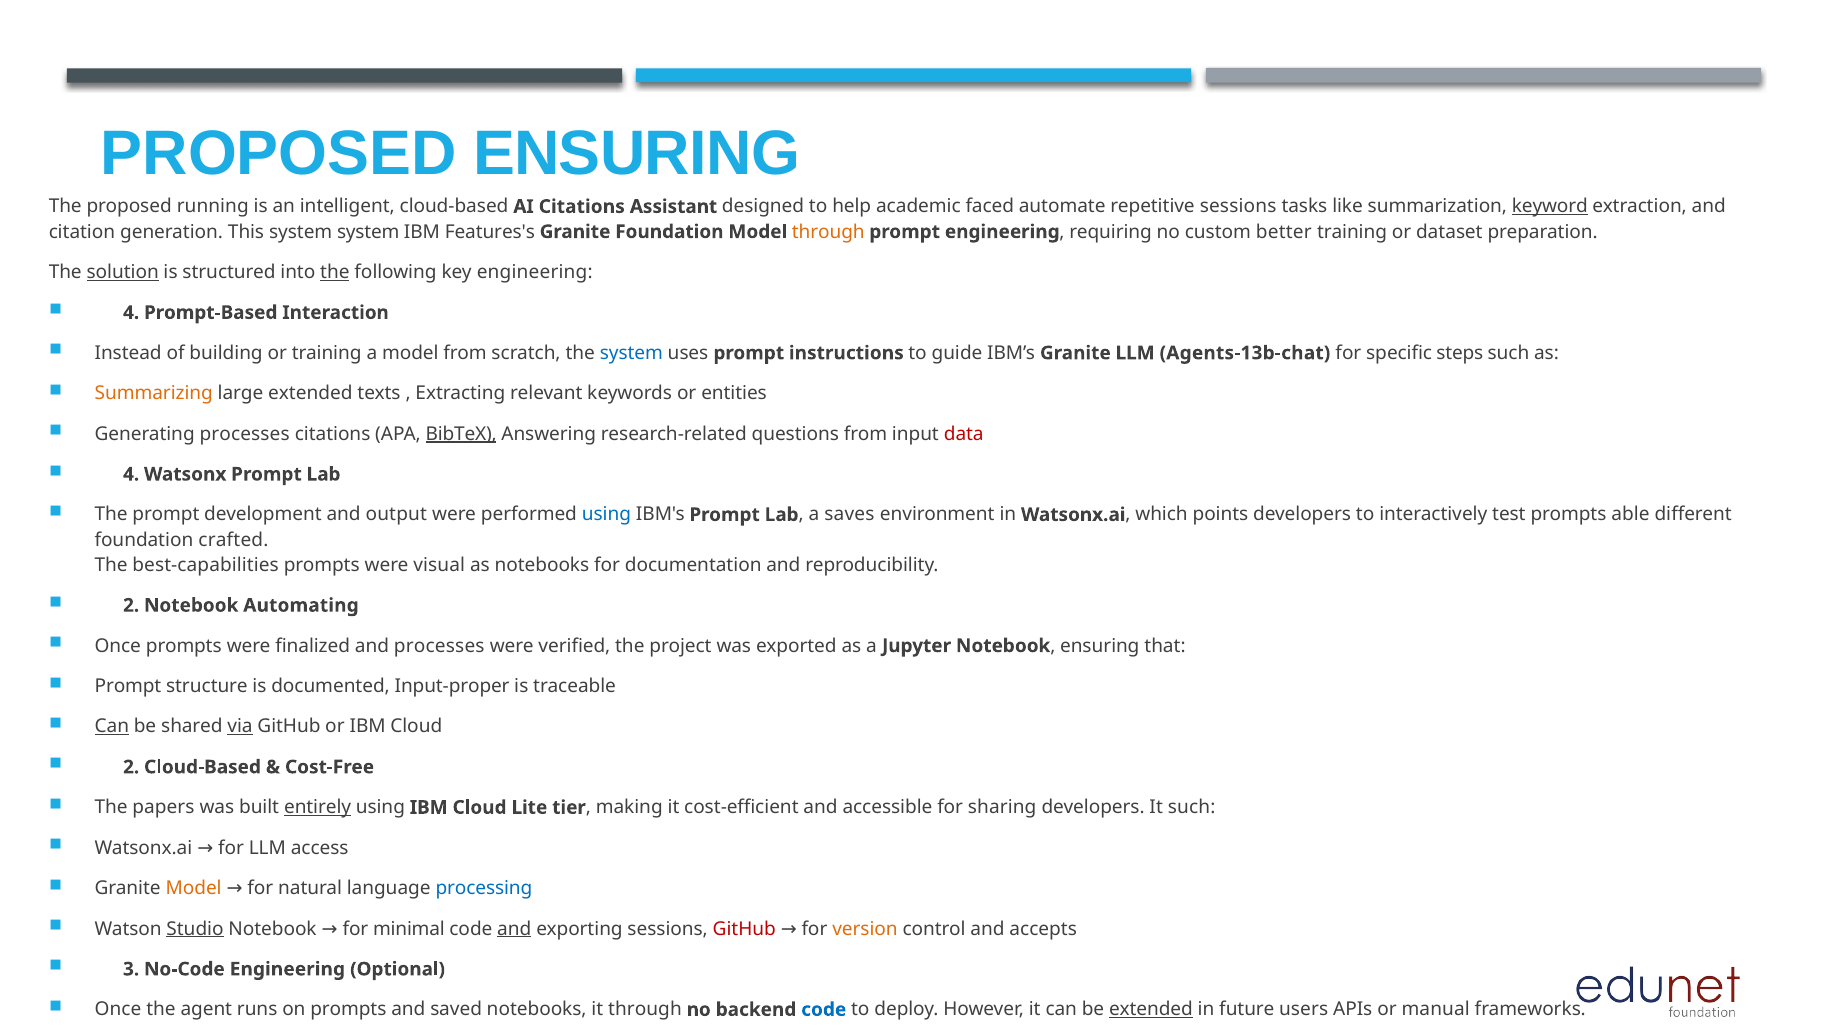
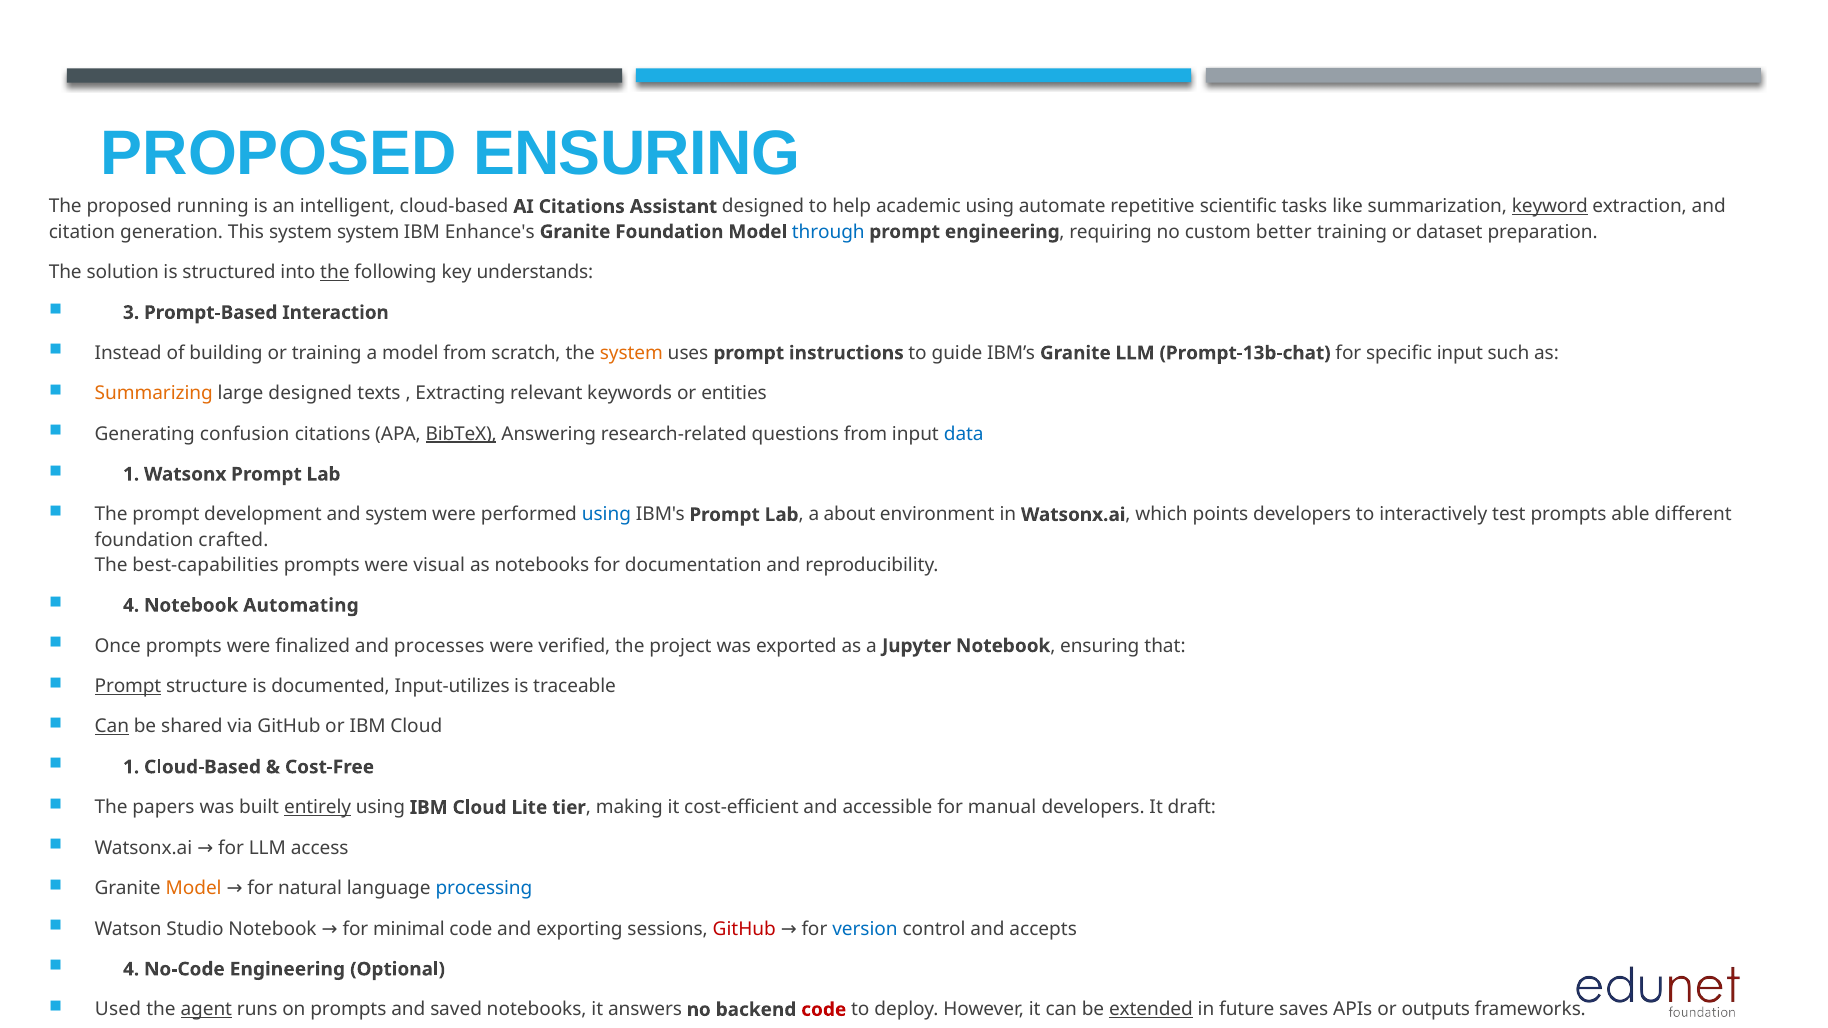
academic faced: faced -> using (990, 207)
repetitive sessions: sessions -> scientific (1238, 207)
Features's: Features's -> Enhance's (490, 232)
through colour: orange -> blue (828, 232)
solution underline: present -> none (123, 272)
key engineering: engineering -> understands (535, 272)
4: 4 -> 3 (131, 313)
system colour: blue -> orange (631, 353)
Agents-13b-chat: Agents-13b-chat -> Prompt-13b-chat (1245, 353)
specific steps: steps -> input (1460, 353)
large extended: extended -> designed (310, 394)
Generating processes: processes -> confusion (245, 434)
data colour: red -> blue (964, 434)
4: 4 -> 1 (131, 474)
and output: output -> system (397, 515)
saves: saves -> about (850, 515)
2: 2 -> 4 (131, 606)
Prompt underline: none -> present (128, 686)
Input-proper: Input-proper -> Input-utilizes (452, 686)
via underline: present -> none (240, 727)
2: 2 -> 1 (131, 767)
sharing: sharing -> manual (1002, 808)
It such: such -> draft (1192, 808)
Studio underline: present -> none (195, 929)
and underline: present -> none (514, 929)
version colour: orange -> blue (865, 929)
3: 3 -> 4 (131, 969)
Once: Once -> Used (118, 1010)
agent underline: none -> present (206, 1010)
it through: through -> answers (645, 1010)
code colour: blue -> red (824, 1010)
users: users -> saves (1304, 1010)
manual: manual -> outputs (1436, 1010)
